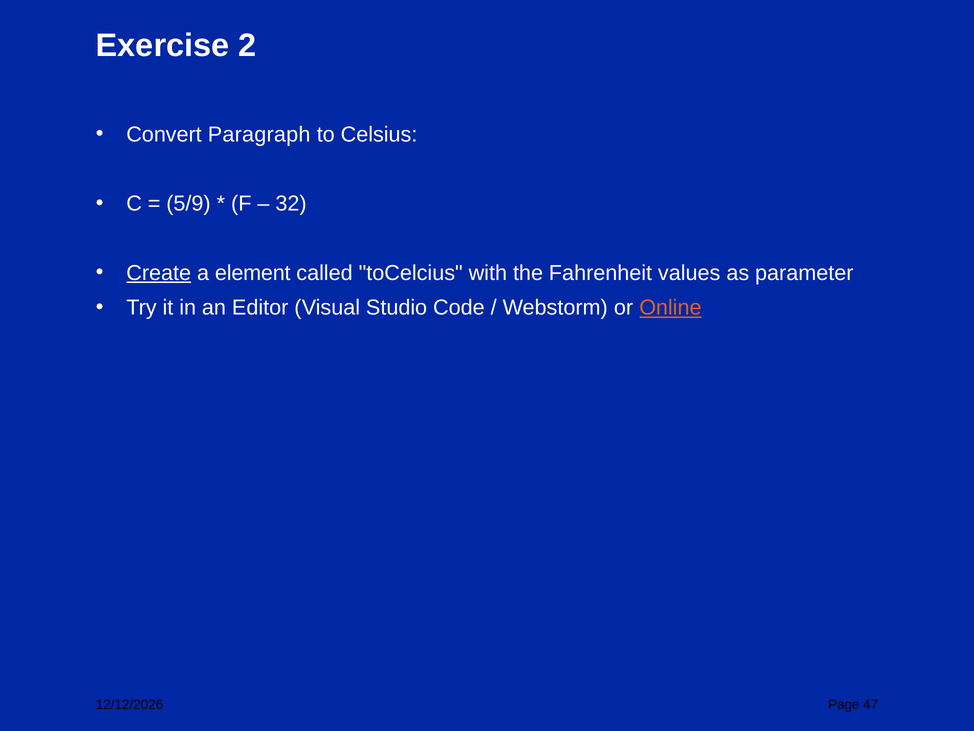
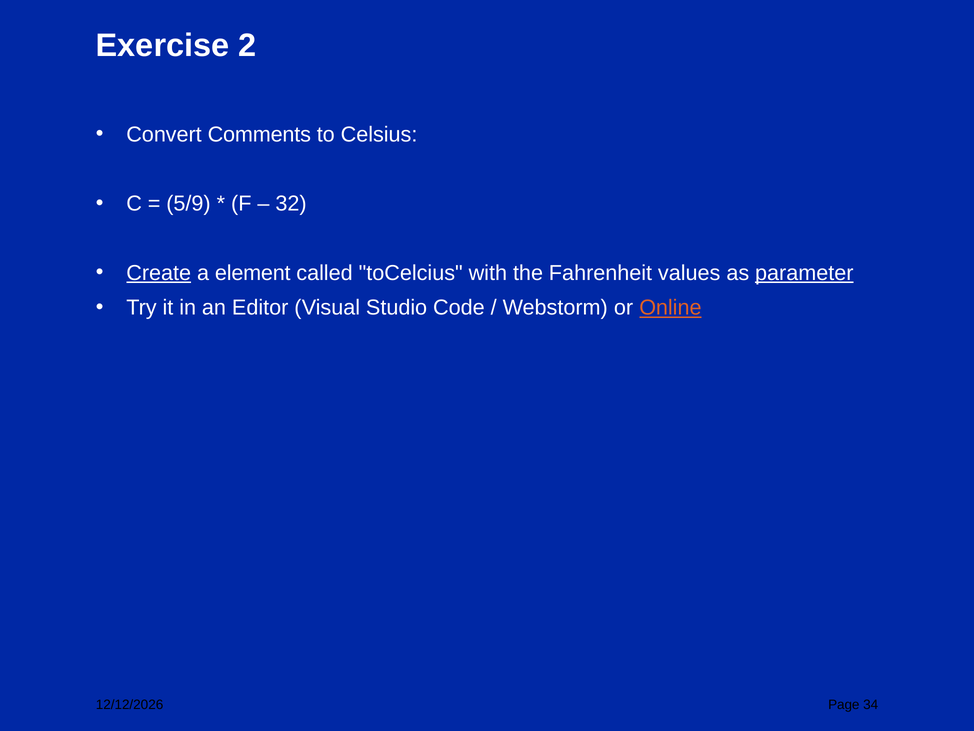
Paragraph: Paragraph -> Comments (259, 134)
parameter underline: none -> present (804, 273)
47: 47 -> 34 (871, 704)
